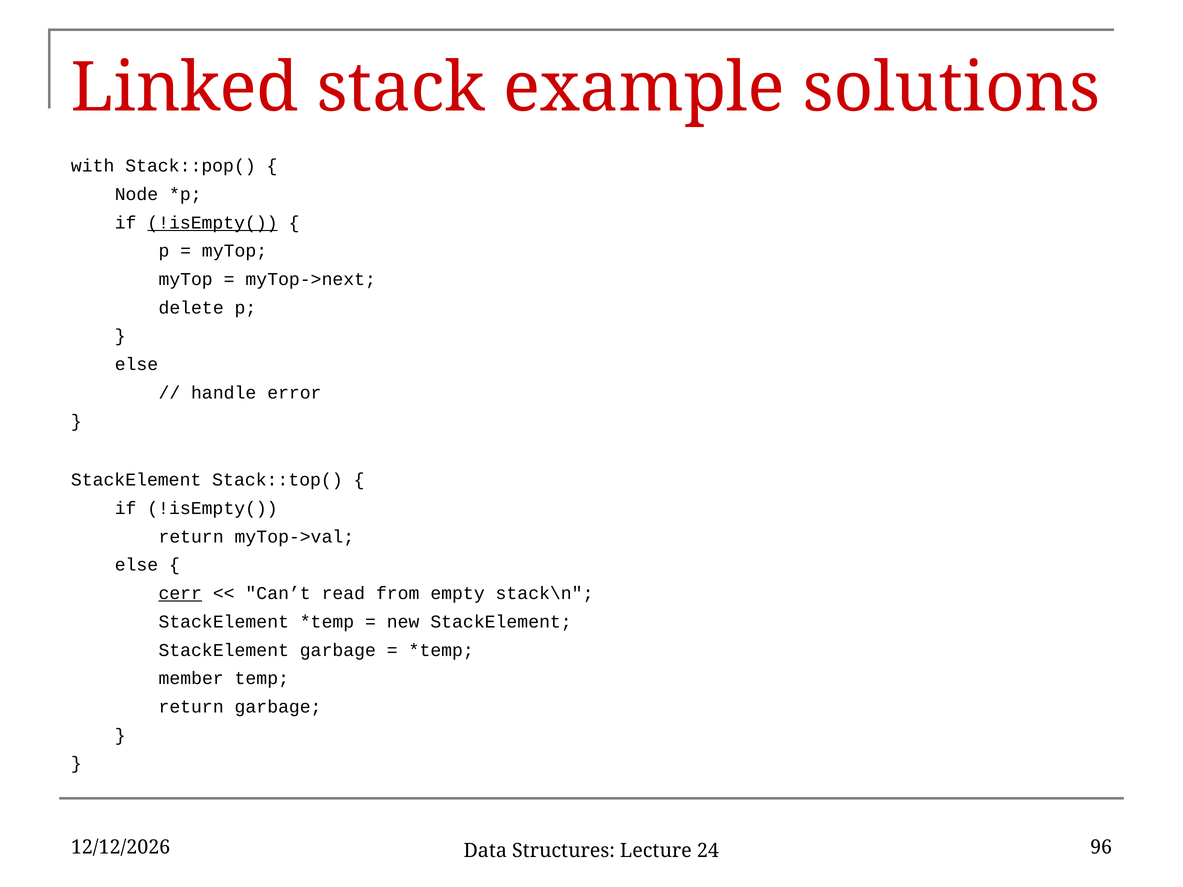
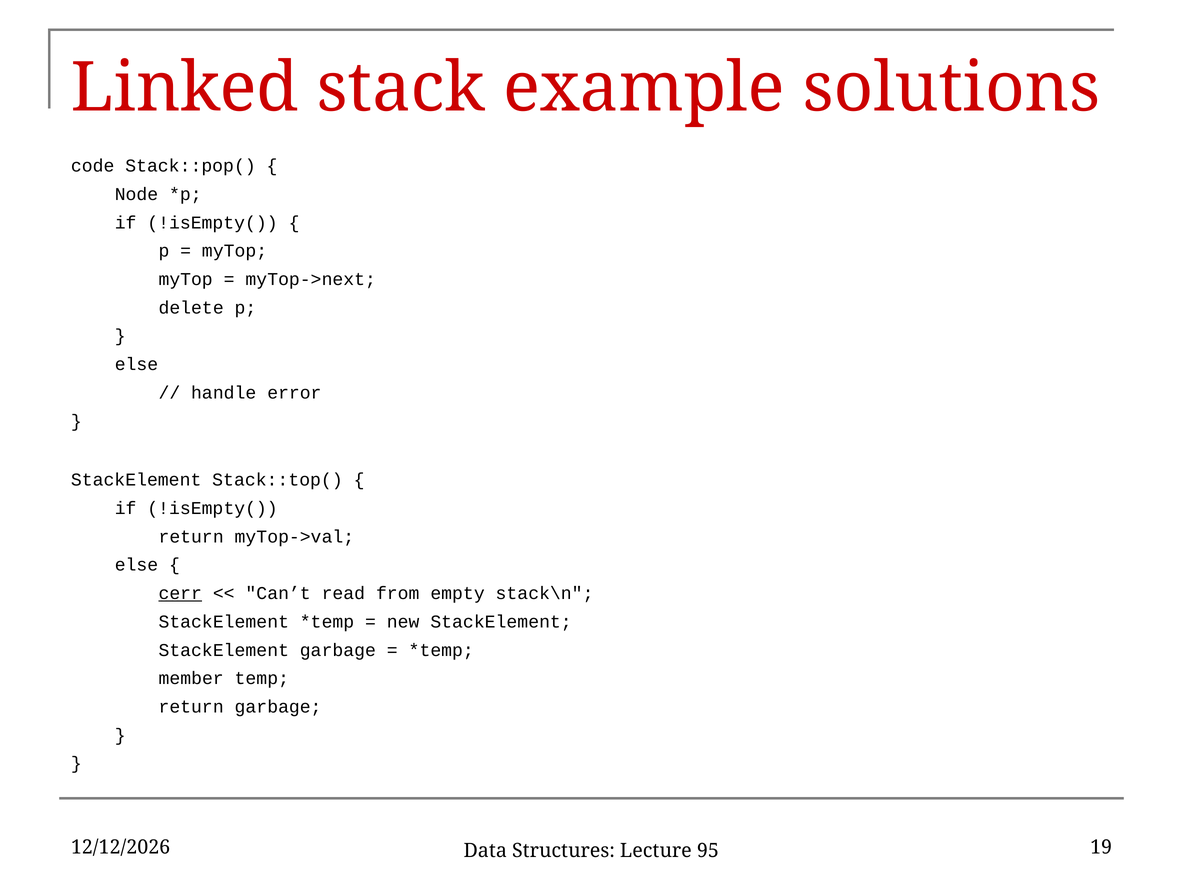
with: with -> code (93, 166)
!isEmpty( underline: present -> none (212, 223)
96: 96 -> 19 (1101, 847)
24: 24 -> 95 (708, 851)
